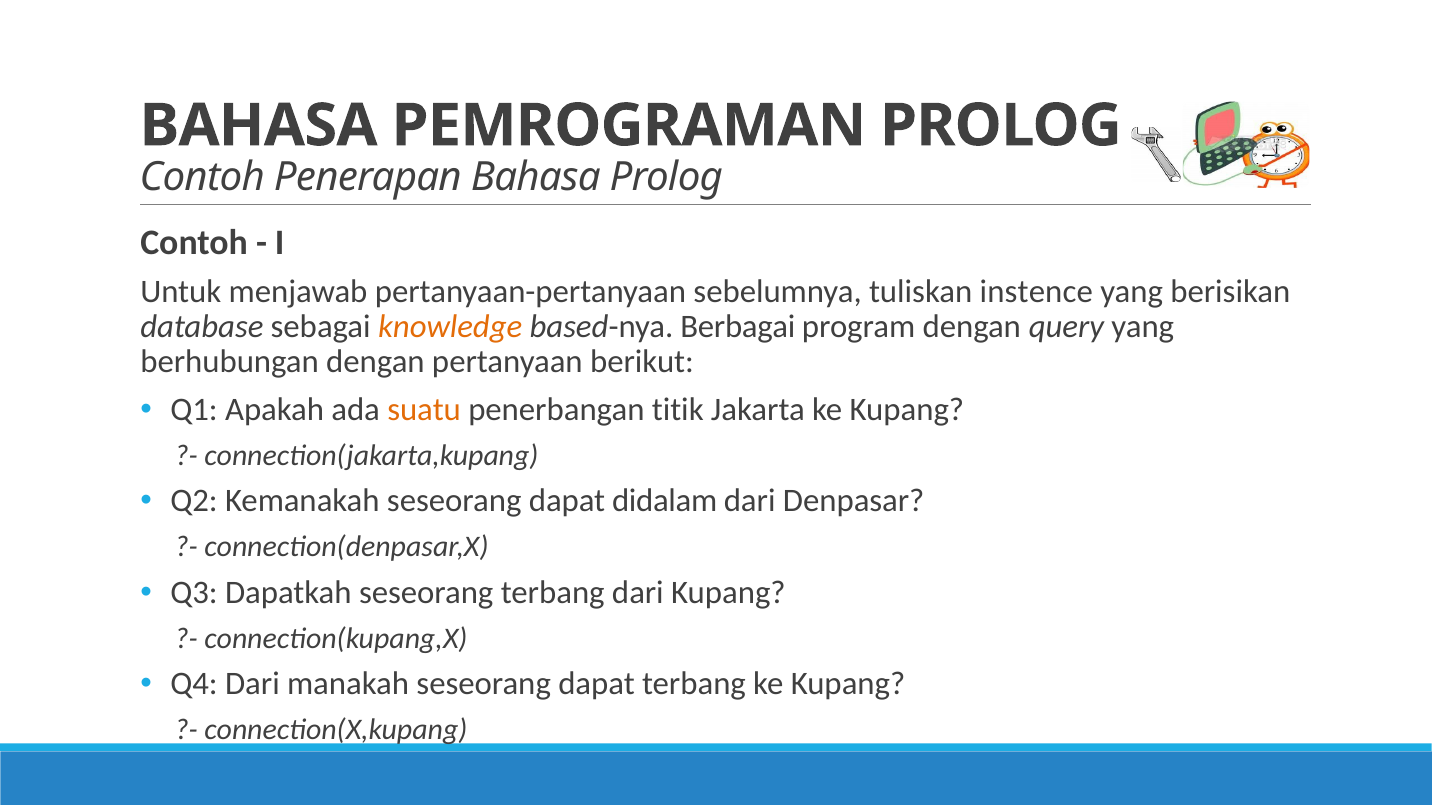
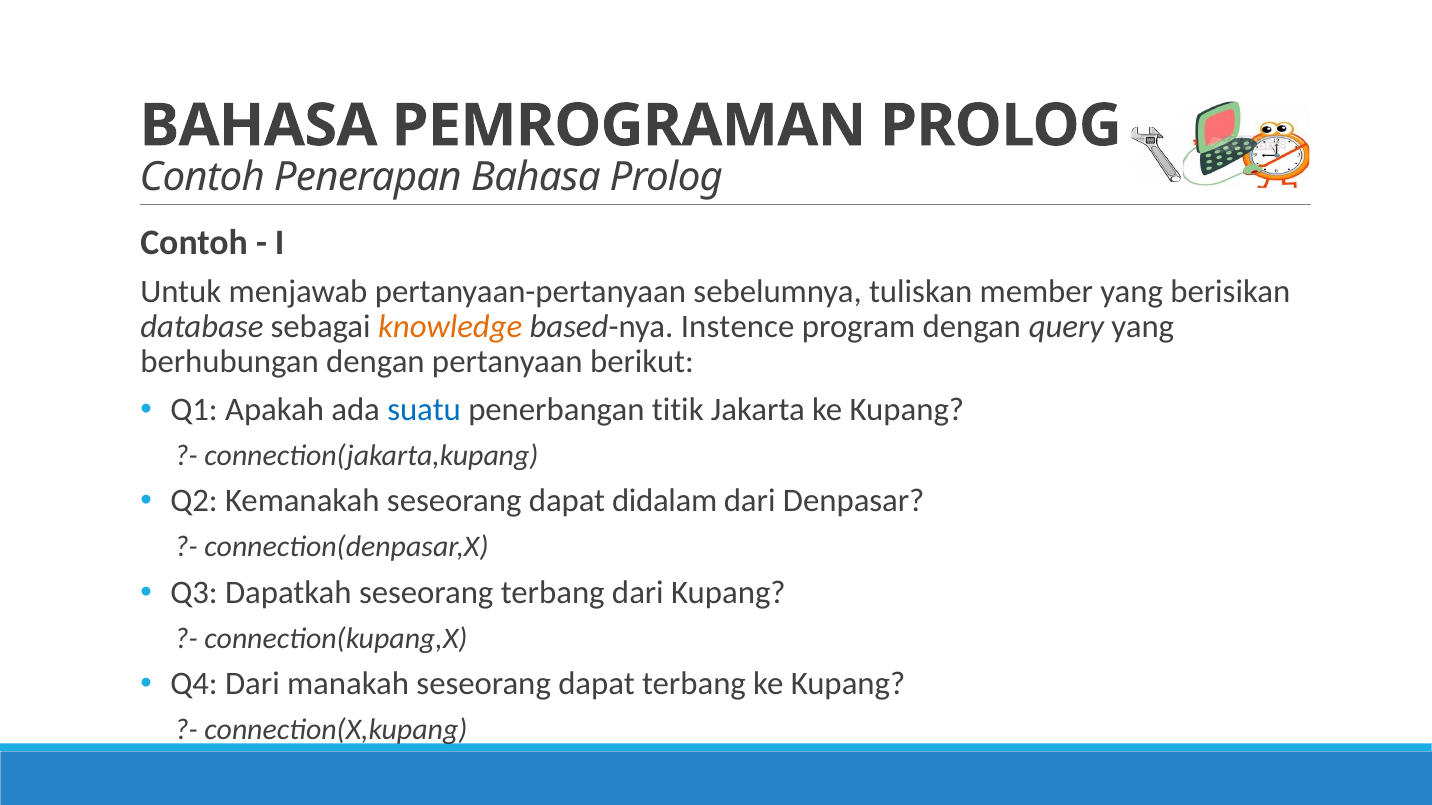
instence: instence -> member (1036, 291)
Berbagai: Berbagai -> Instence (738, 327)
suatu colour: orange -> blue (424, 410)
